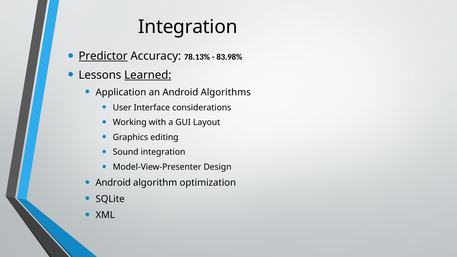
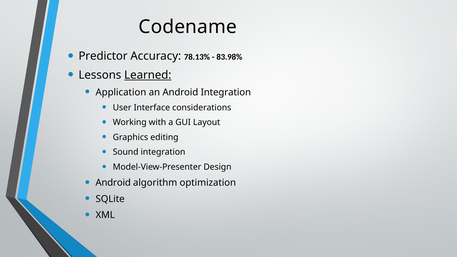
Integration: Integration -> Codename (188, 27)
Predictor underline: present -> none (103, 56)
Android Algorithms: Algorithms -> Integration (226, 92)
